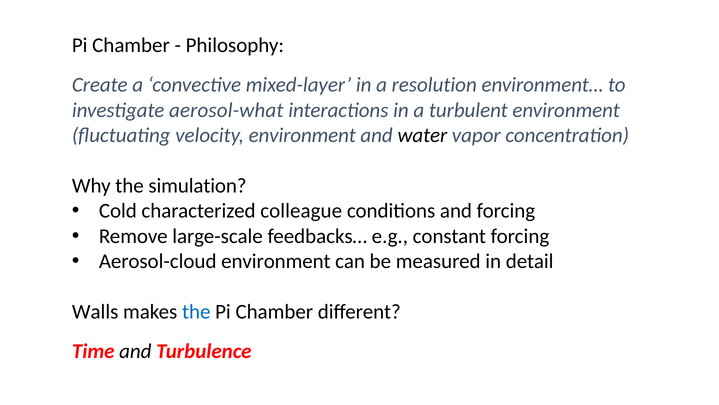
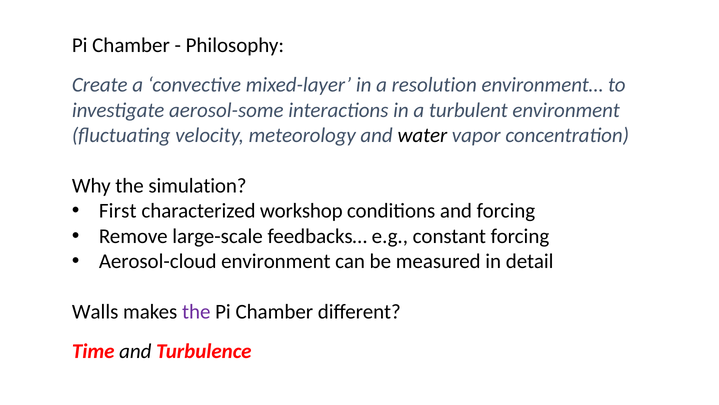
aerosol-what: aerosol-what -> aerosol-some (226, 110)
velocity environment: environment -> meteorology (302, 135)
Cold: Cold -> First (118, 211)
colleague: colleague -> workshop (301, 211)
the colour: blue -> purple (196, 311)
